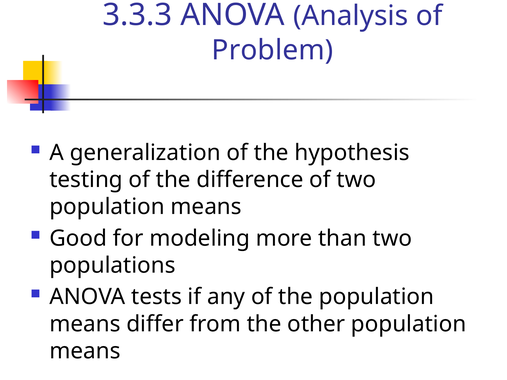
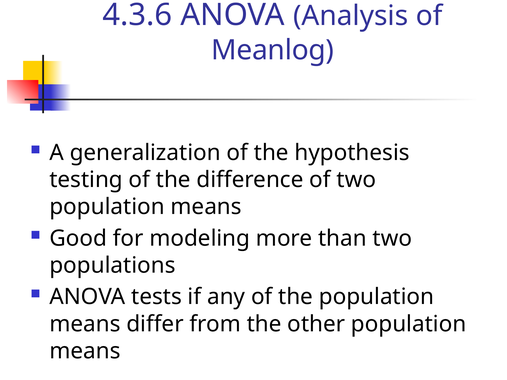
3.3.3: 3.3.3 -> 4.3.6 (137, 15)
Problem: Problem -> Meanlog (273, 50)
